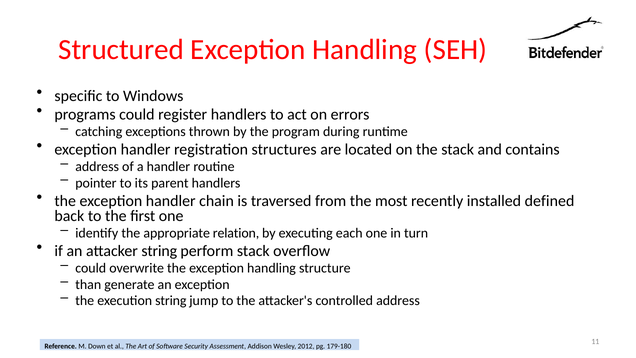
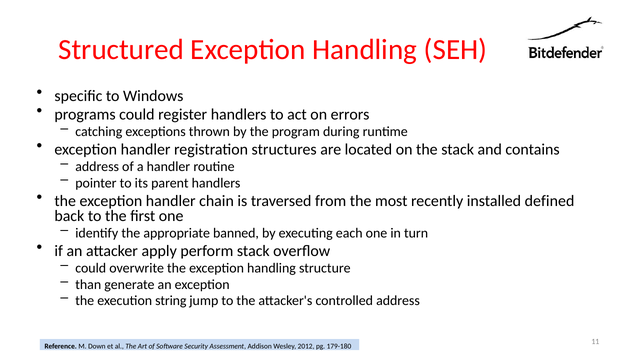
relation: relation -> banned (236, 233)
attacker string: string -> apply (159, 251)
